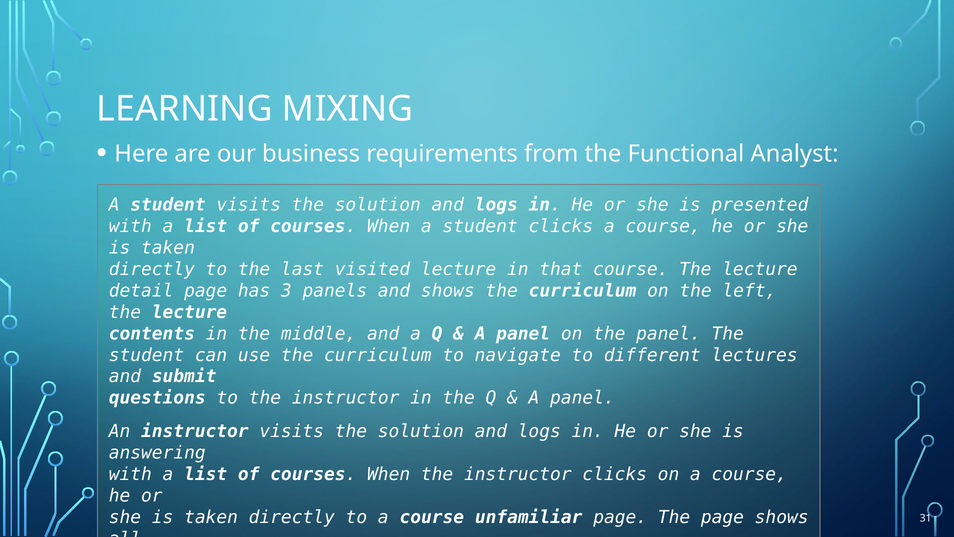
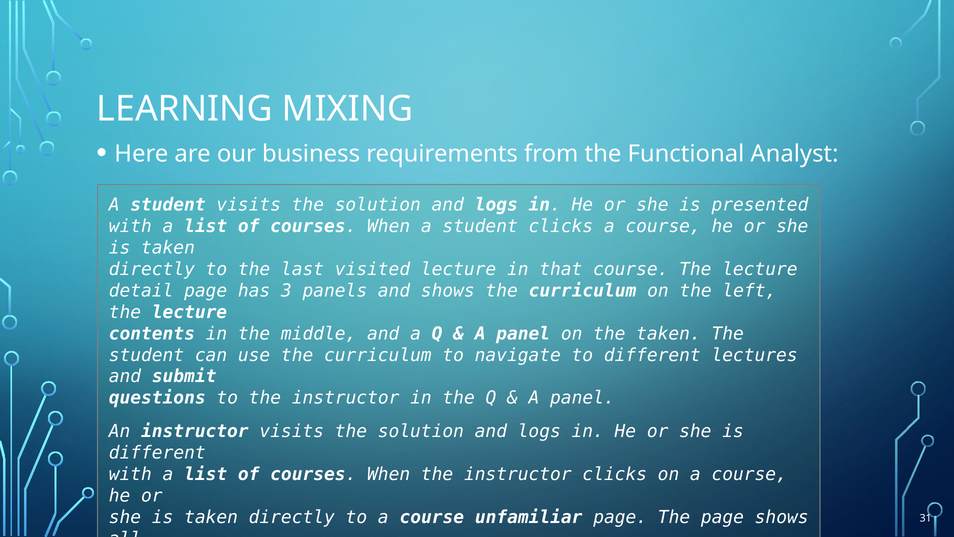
the panel: panel -> taken (668, 333)
answering: answering -> different (157, 453)
